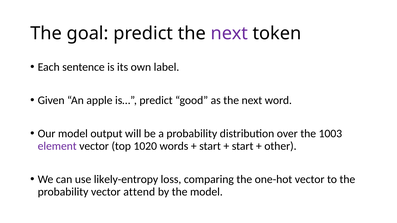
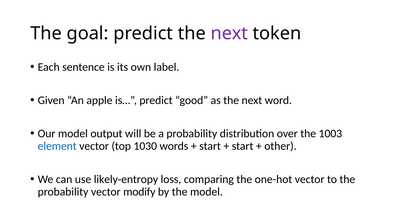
element colour: purple -> blue (57, 146)
1020: 1020 -> 1030 (145, 146)
attend: attend -> modify (139, 192)
